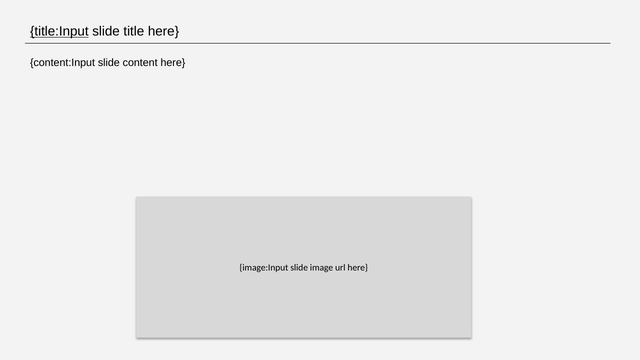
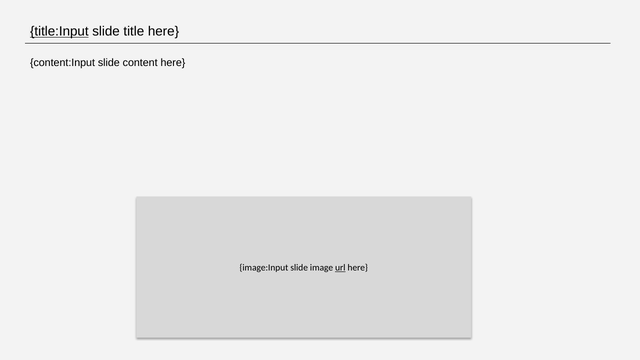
url underline: none -> present (340, 268)
